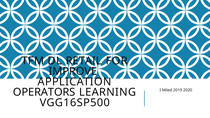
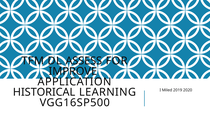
RETAIL: RETAIL -> ASSESS (84, 61)
OPERATORS: OPERATORS -> HISTORICAL (44, 92)
